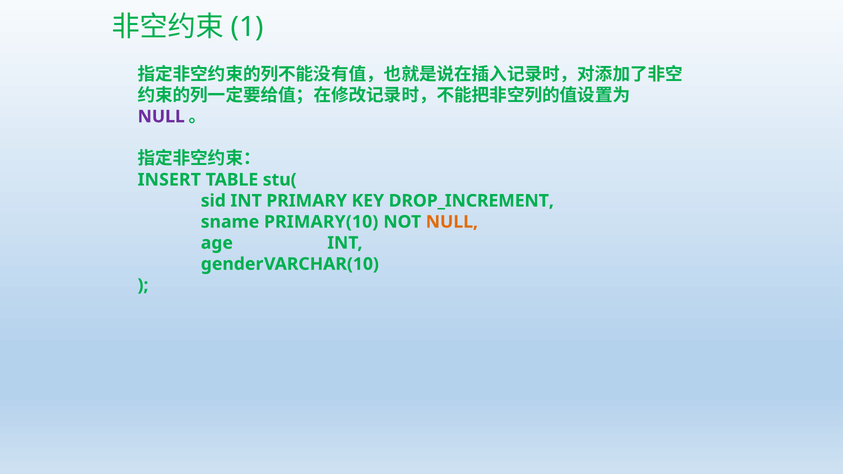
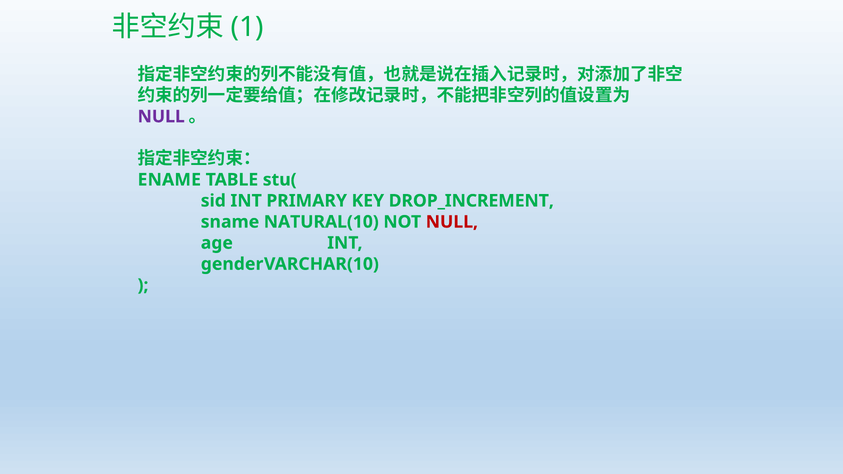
INSERT: INSERT -> ENAME (169, 180)
PRIMARY(10: PRIMARY(10 -> NATURAL(10 (321, 222)
NULL colour: orange -> red (452, 222)
